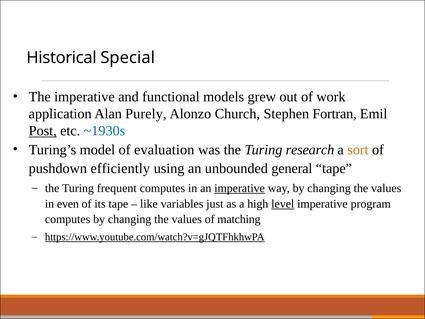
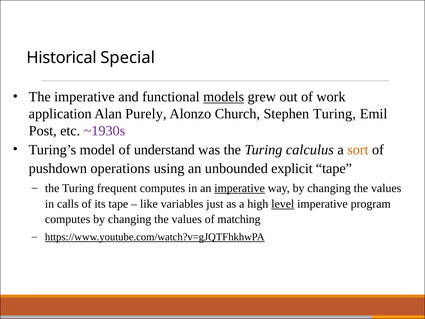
models underline: none -> present (224, 97)
Stephen Fortran: Fortran -> Turing (334, 114)
Post underline: present -> none (43, 131)
~1930s colour: blue -> purple (104, 131)
evaluation: evaluation -> understand (164, 150)
research: research -> calculus (310, 150)
efficiently: efficiently -> operations (120, 168)
general: general -> explicit (292, 168)
even: even -> calls (68, 204)
